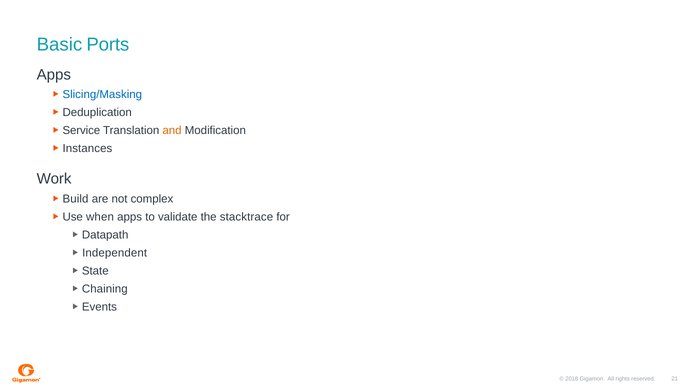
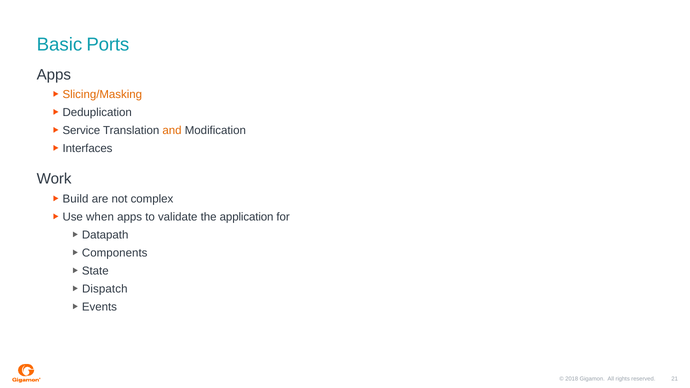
Slicing/Masking colour: blue -> orange (102, 95)
Instances: Instances -> Interfaces (88, 149)
stacktrace: stacktrace -> application (247, 217)
Independent: Independent -> Components (115, 253)
Chaining: Chaining -> Dispatch (105, 289)
